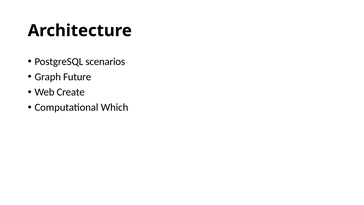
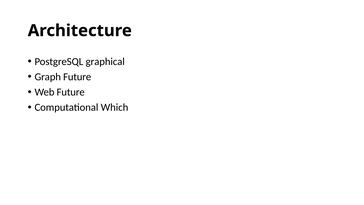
scenarios: scenarios -> graphical (105, 62)
Web Create: Create -> Future (71, 92)
